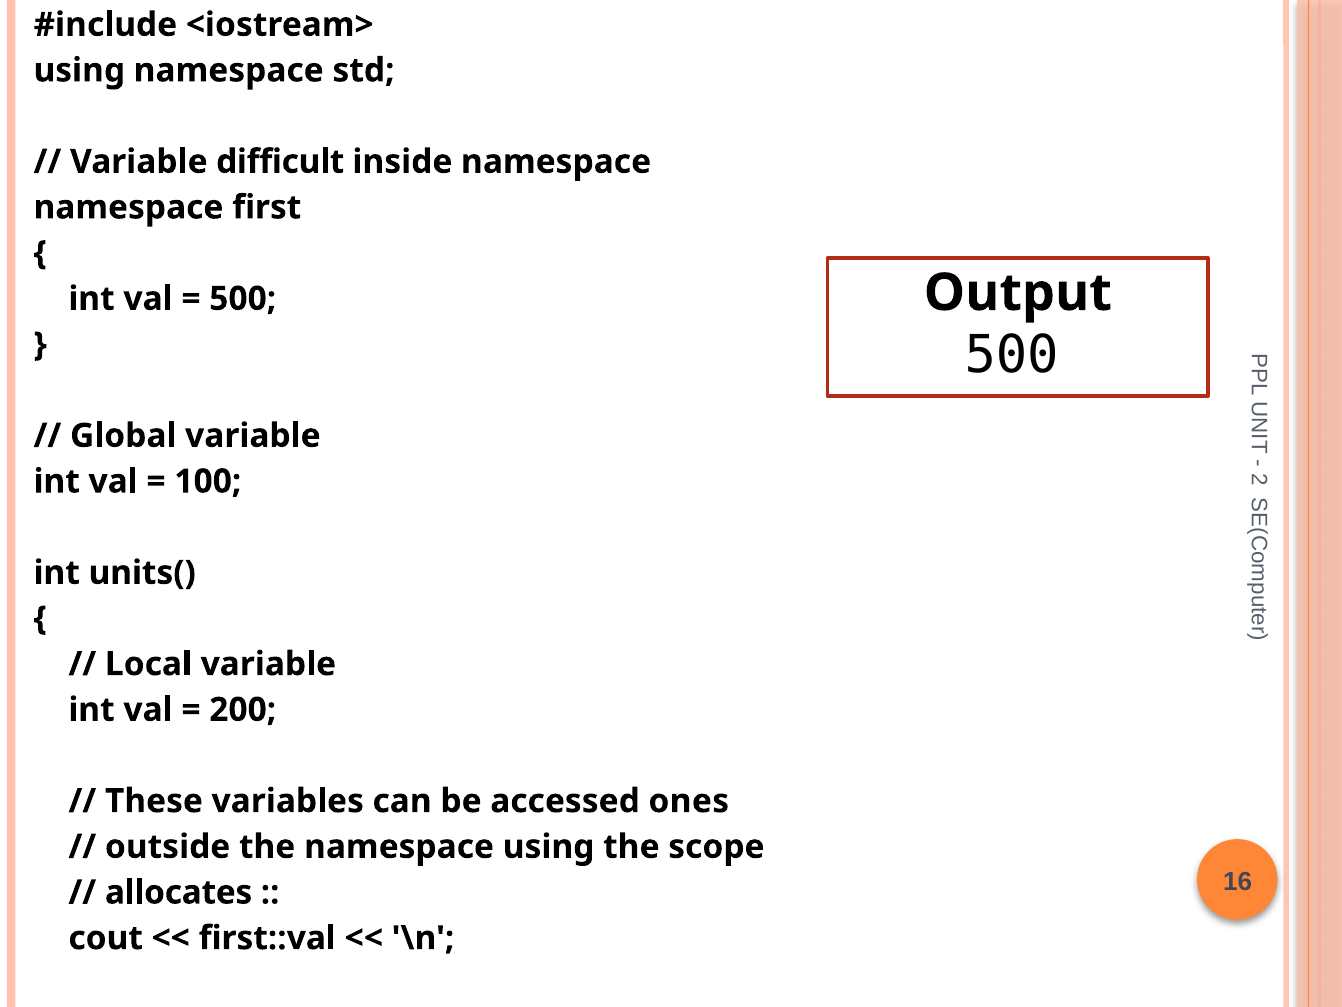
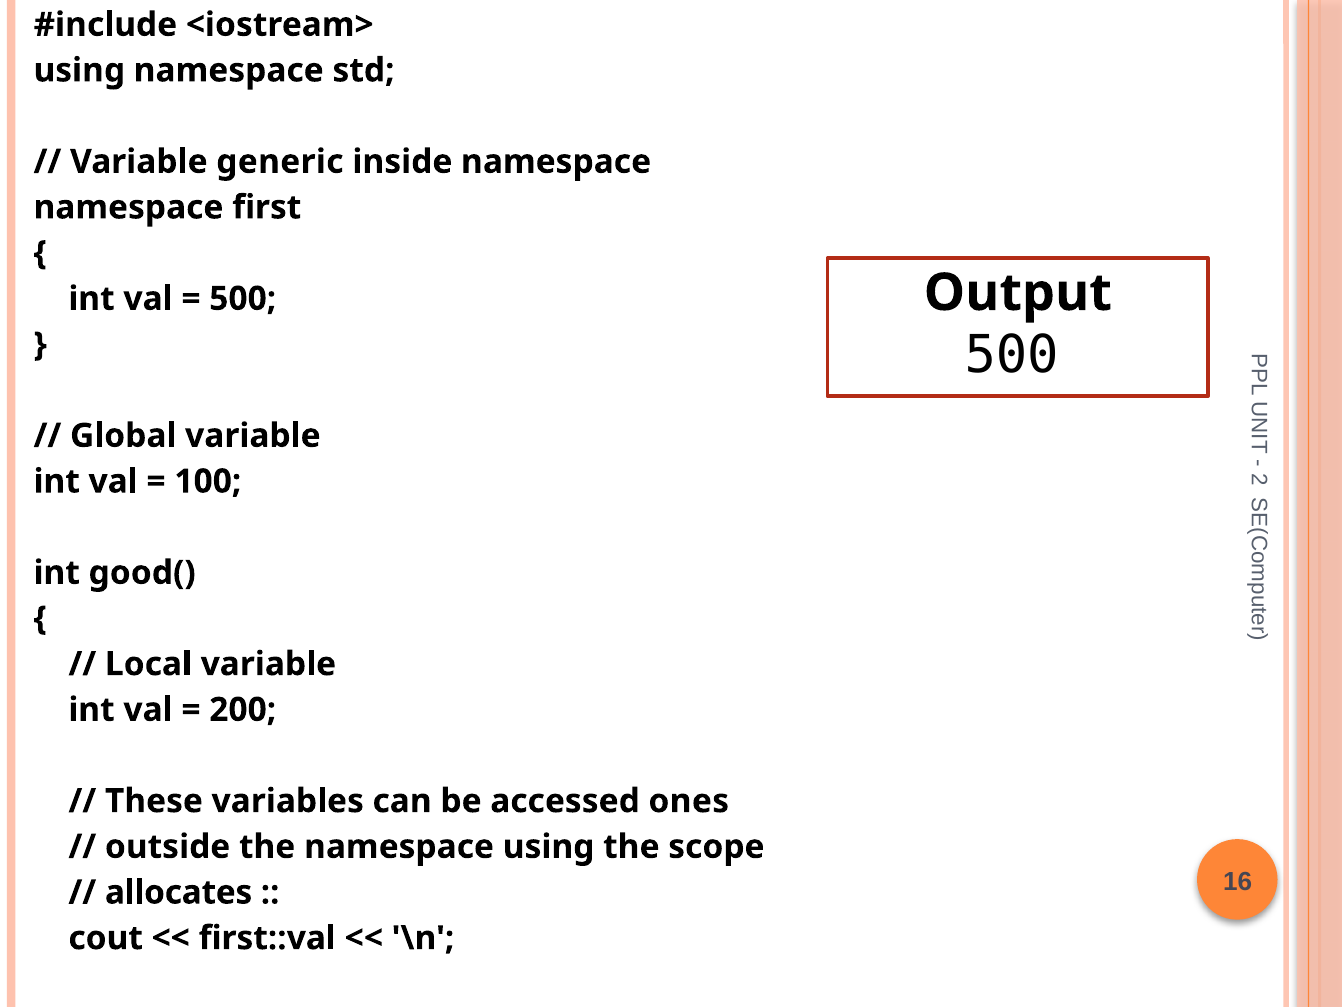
difficult: difficult -> generic (280, 162)
units(: units( -> good( (142, 572)
